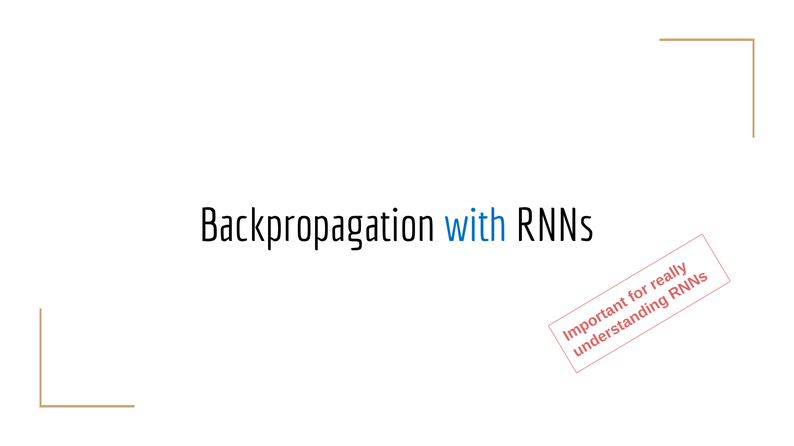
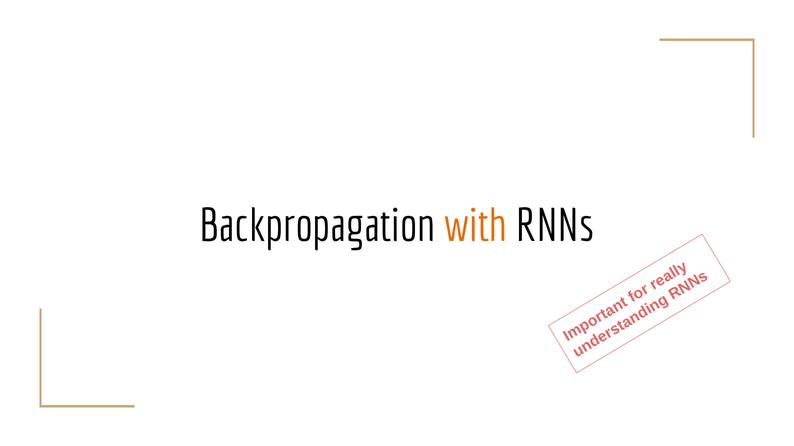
with colour: blue -> orange (476, 227)
